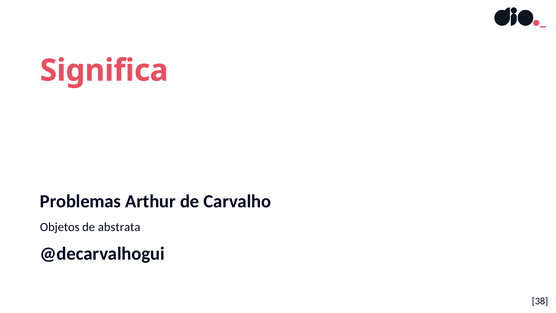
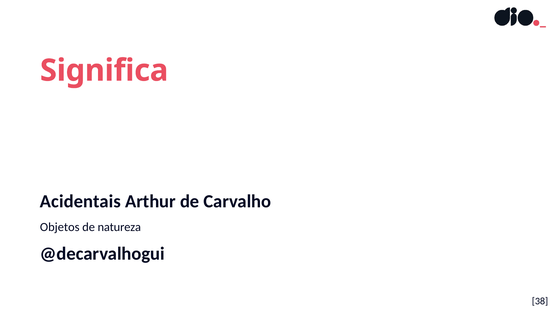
Problemas: Problemas -> Acidentais (80, 201)
abstrata: abstrata -> natureza (119, 227)
